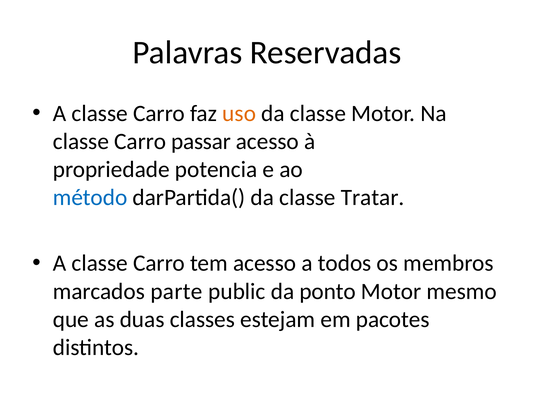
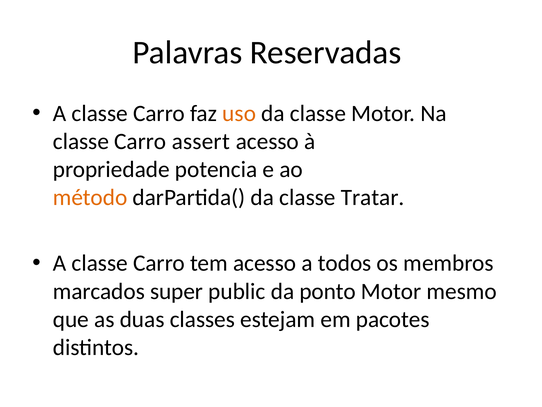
passar: passar -> assert (201, 141)
método colour: blue -> orange (90, 197)
parte: parte -> super (177, 291)
